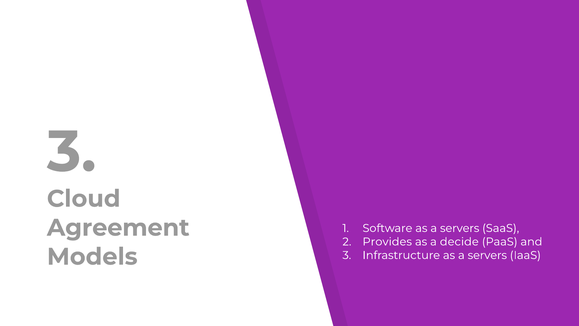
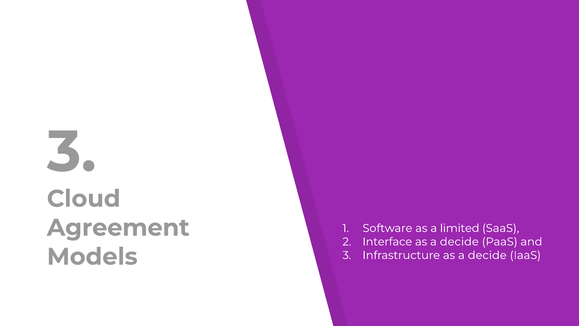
Software as a servers: servers -> limited (460, 228)
Provides: Provides -> Interface (387, 242)
Infrastructure as a servers: servers -> decide (487, 255)
